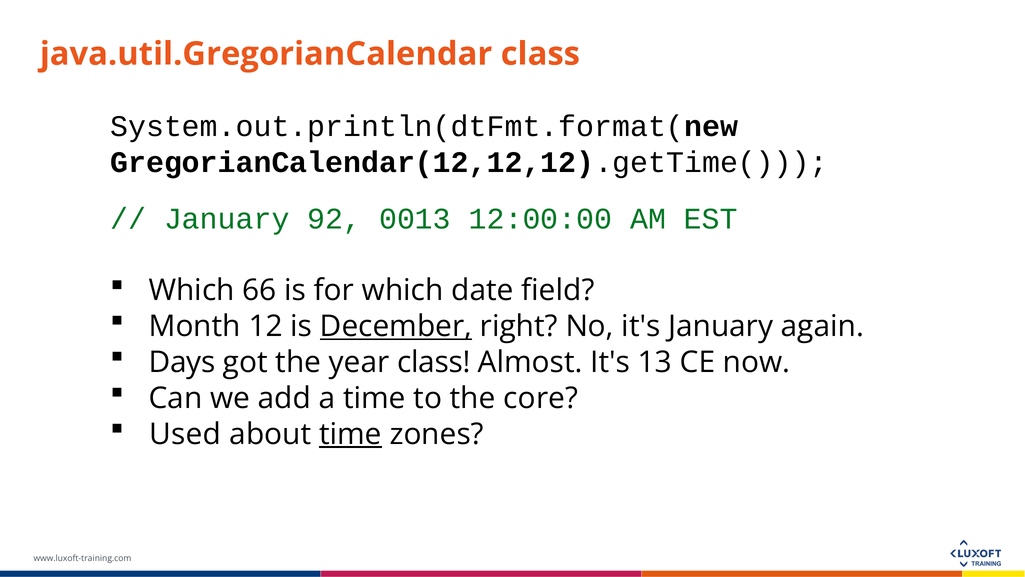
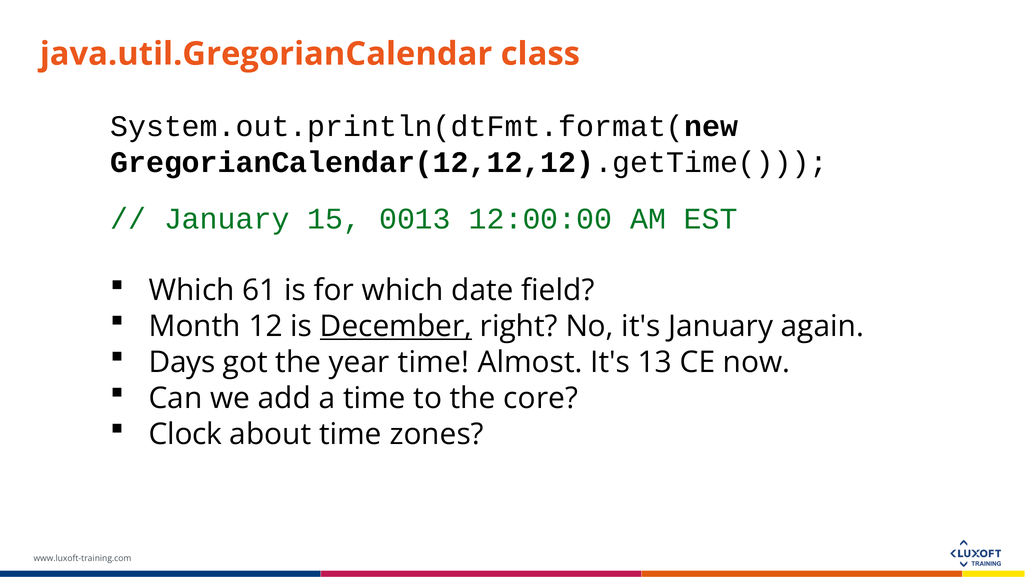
92: 92 -> 15 (334, 219)
66: 66 -> 61 (259, 290)
year class: class -> time (433, 362)
Used: Used -> Clock (185, 434)
time underline: present -> none (350, 434)
